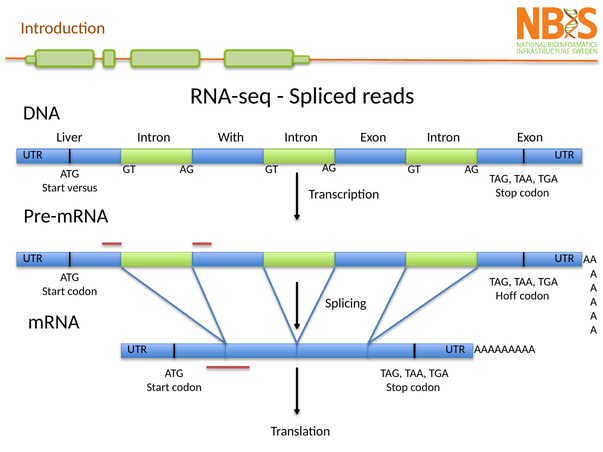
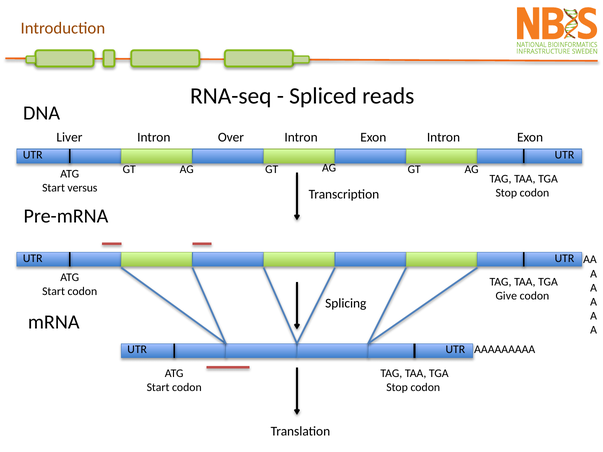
With: With -> Over (231, 137)
Hoff: Hoff -> Give (506, 296)
